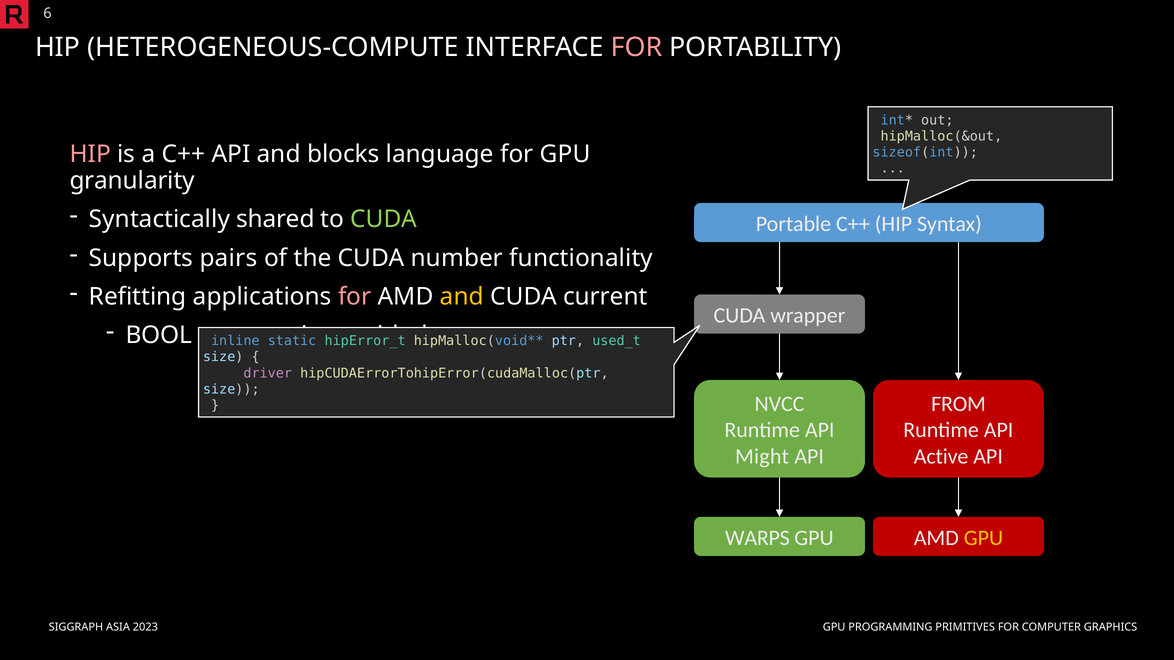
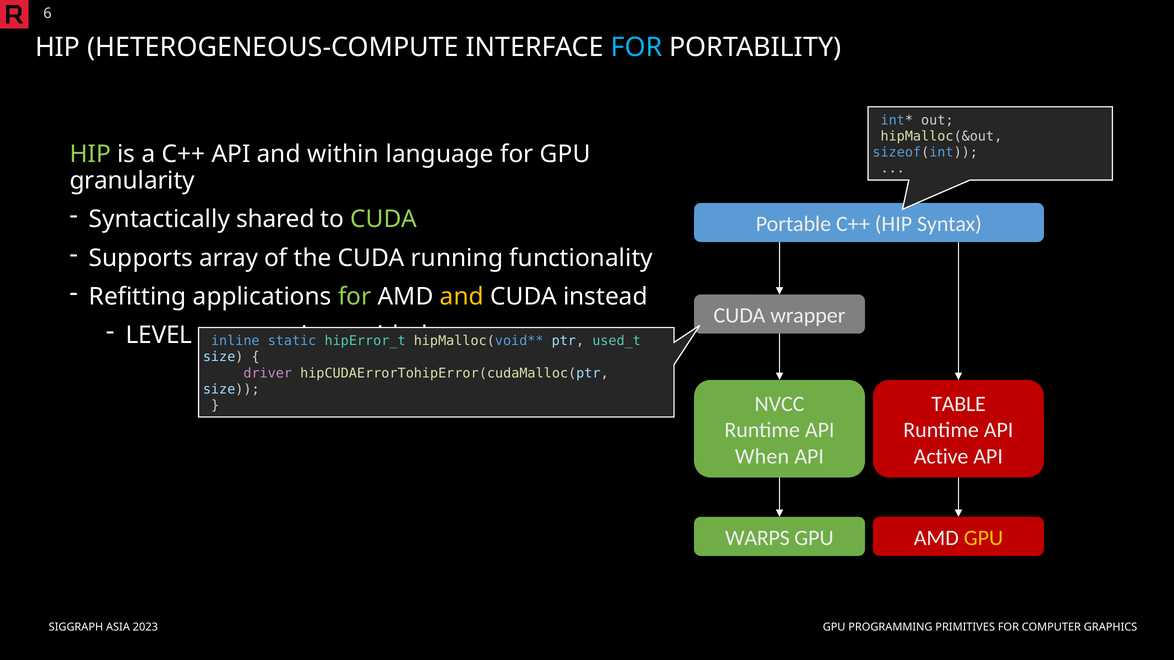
FOR colour: pink -> light blue (636, 47)
HIP colour: pink -> light green (90, 154)
blocks: blocks -> within (343, 154)
pairs: pairs -> array (229, 258)
number: number -> running (457, 258)
for colour: pink -> light green (355, 297)
current: current -> instead (605, 297)
BOOL: BOOL -> LEVEL (159, 335)
FROM: FROM -> TABLE (959, 404)
Might: Might -> When (762, 457)
